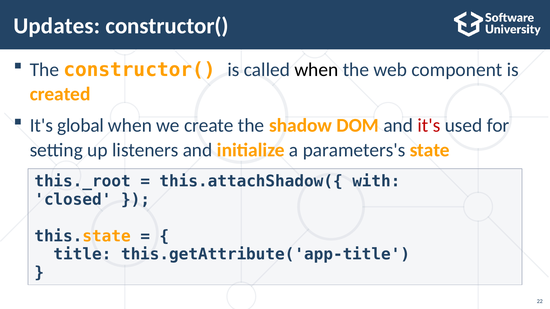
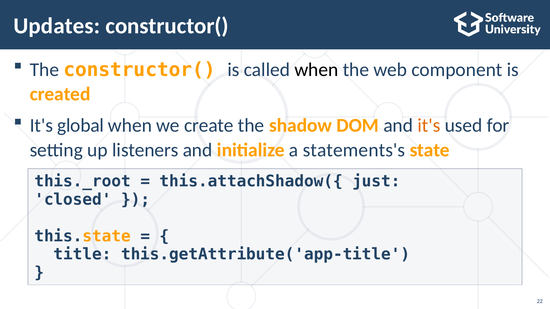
it's colour: red -> orange (429, 126)
parameters's: parameters's -> statements's (354, 150)
with: with -> just (376, 181)
